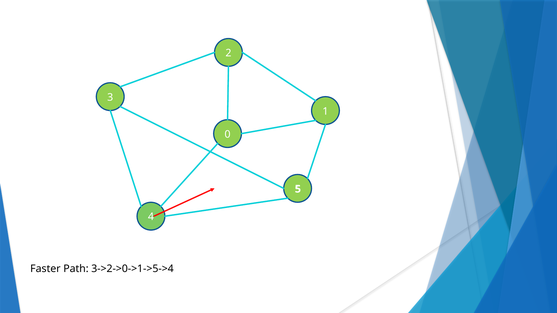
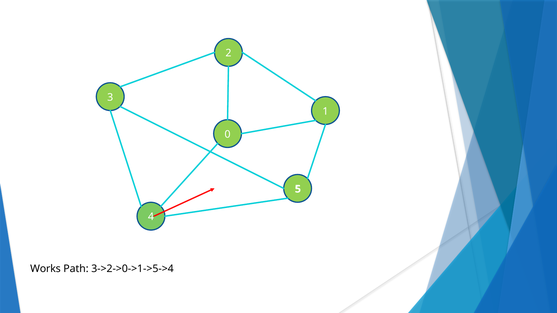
Faster: Faster -> Works (45, 269)
